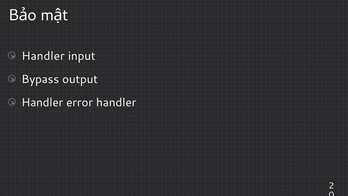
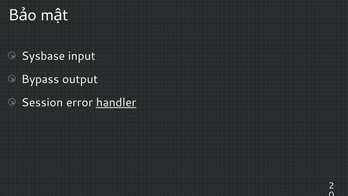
Handler: Handler -> Sysbase (43, 56)
Handler: Handler -> Session (42, 102)
handler underline: none -> present (116, 102)
